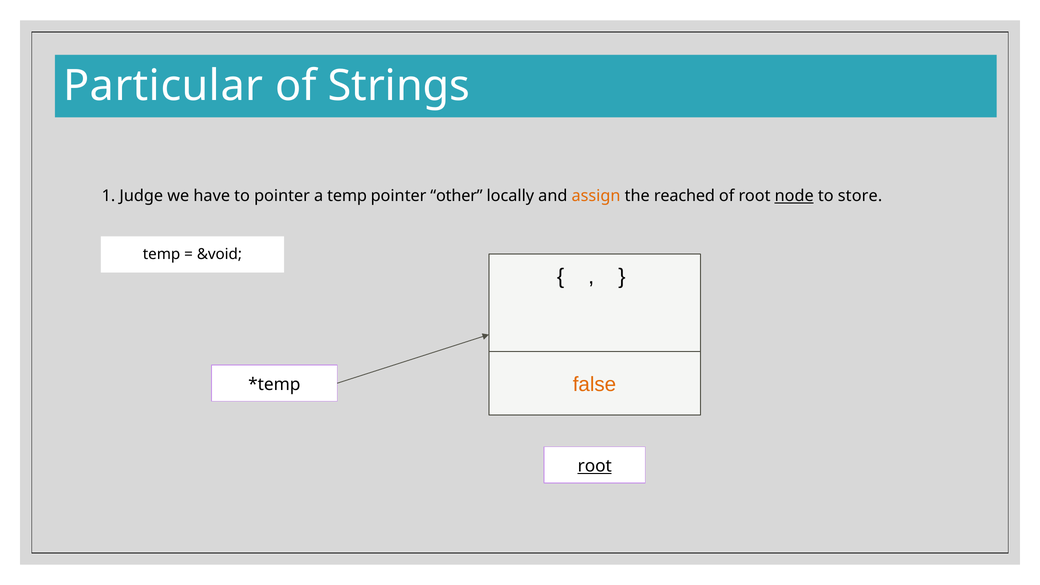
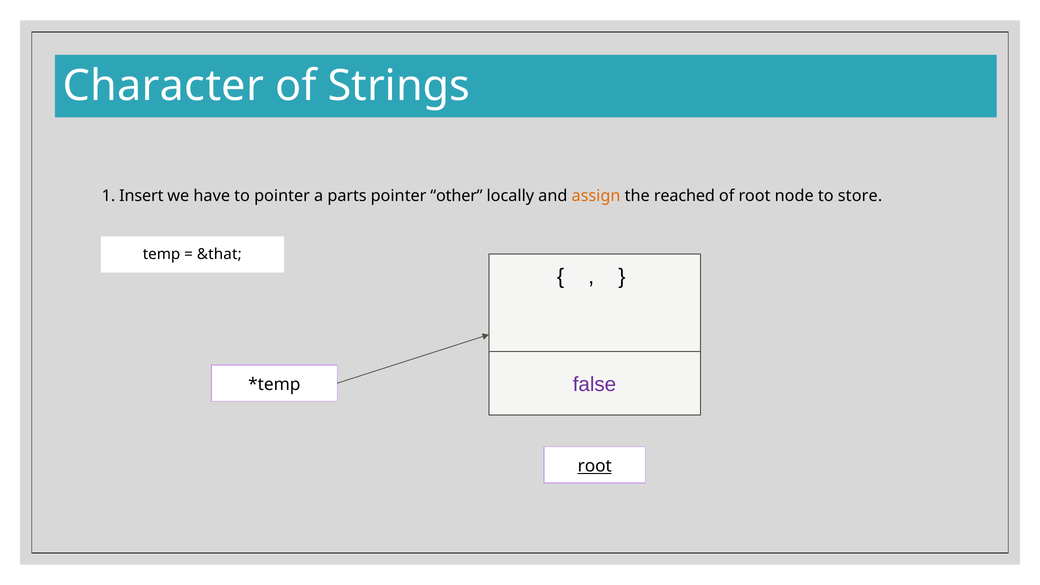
Particular: Particular -> Character (163, 86)
Judge: Judge -> Insert (141, 196)
a temp: temp -> parts (347, 196)
node underline: present -> none (794, 196)
&void: &void -> &that (219, 254)
false colour: orange -> purple (594, 385)
